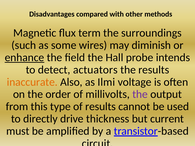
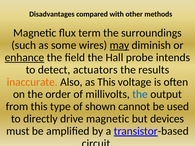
may underline: none -> present (119, 45)
as Ilmi: Ilmi -> This (106, 82)
the colour: purple -> blue (140, 94)
of results: results -> shown (101, 107)
drive thickness: thickness -> magnetic (108, 119)
current: current -> devices (167, 119)
